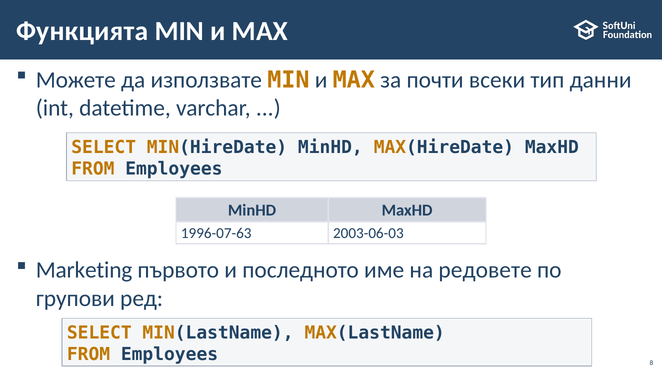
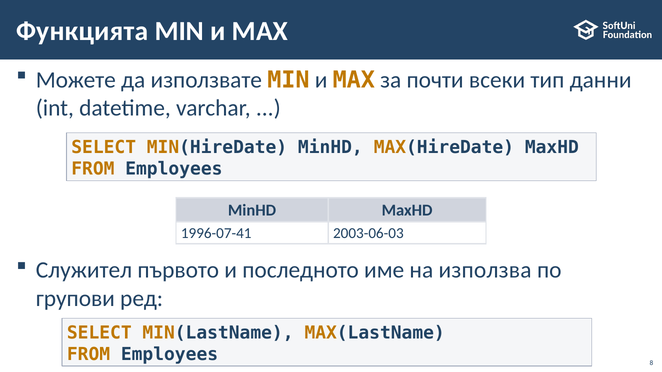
1996-07-63: 1996-07-63 -> 1996-07-41 (216, 233)
Marketing: Marketing -> Служител (84, 270)
редовете: редовете -> използва (485, 270)
